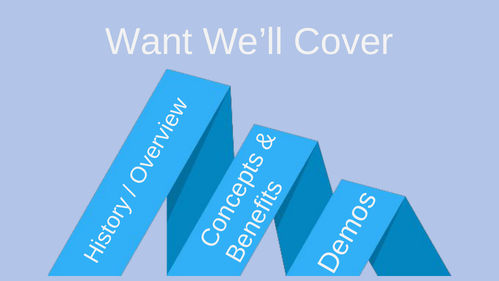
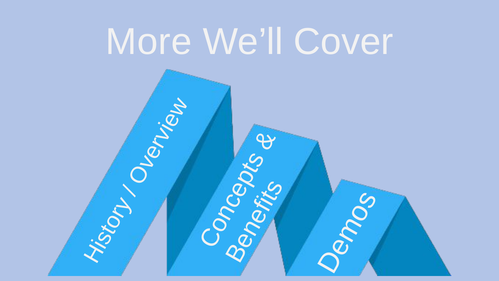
Want: Want -> More (149, 42)
